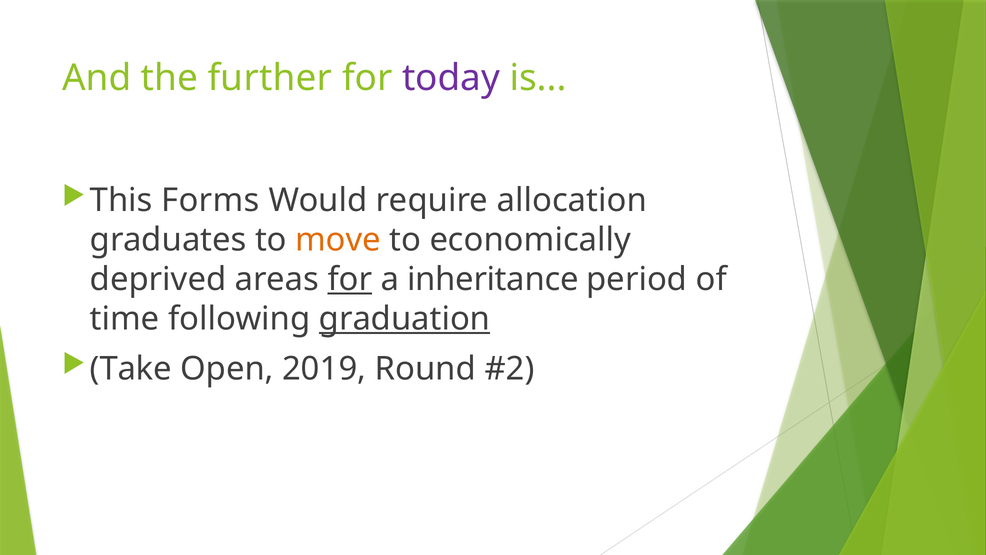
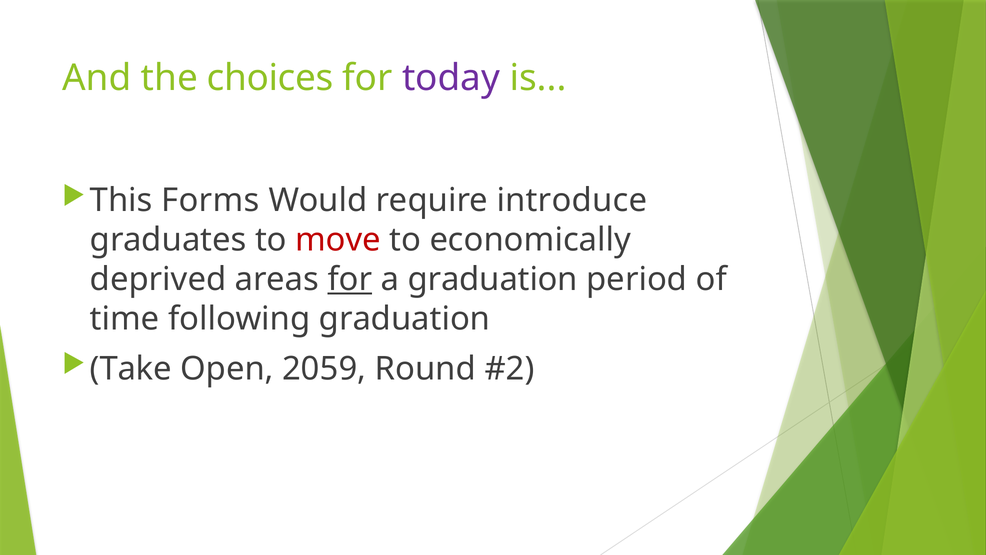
further: further -> choices (270, 78)
allocation: allocation -> introduce (572, 200)
move colour: orange -> red (338, 240)
a inheritance: inheritance -> graduation (493, 279)
graduation underline: present -> none (405, 319)
2019: 2019 -> 2059 (324, 369)
